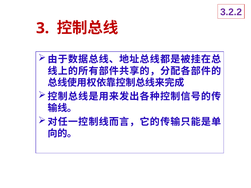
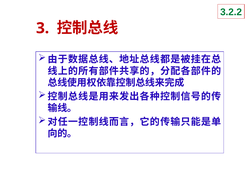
3.2.2 colour: purple -> green (231, 12)
